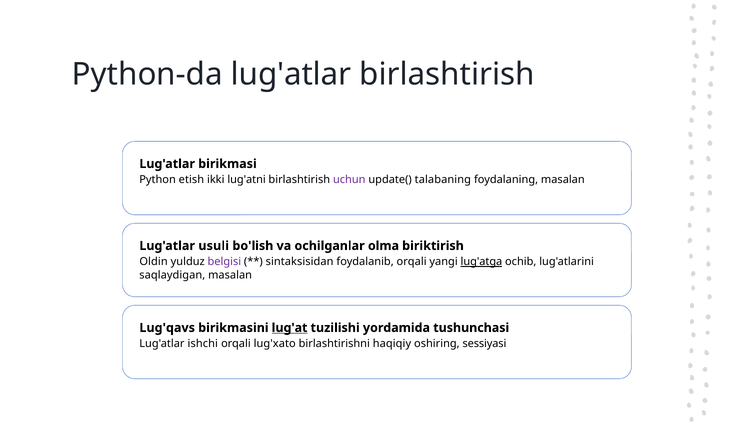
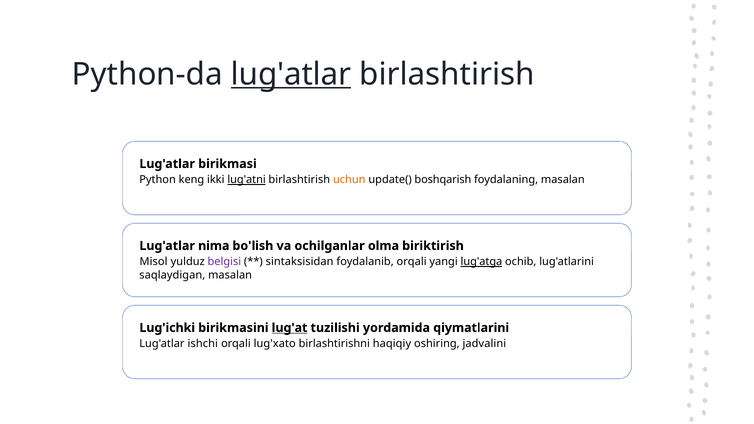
lug'atlar underline: none -> present (291, 74)
etish: etish -> keng (191, 180)
lug'atni underline: none -> present (247, 180)
uchun colour: purple -> orange (349, 180)
talabaning: talabaning -> boshqarish (443, 180)
usuli: usuli -> nima (214, 246)
Oldin: Oldin -> Misol (154, 262)
Lug'qavs: Lug'qavs -> Lug'ichki (167, 328)
tushunchasi: tushunchasi -> qiymatlarini (471, 328)
sessiyasi: sessiyasi -> jadvalini (484, 344)
